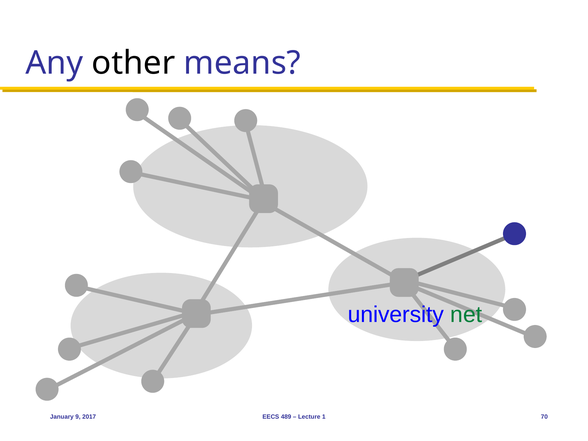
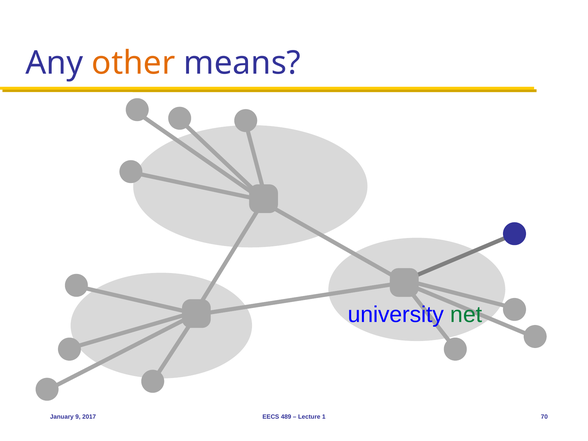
other colour: black -> orange (133, 63)
